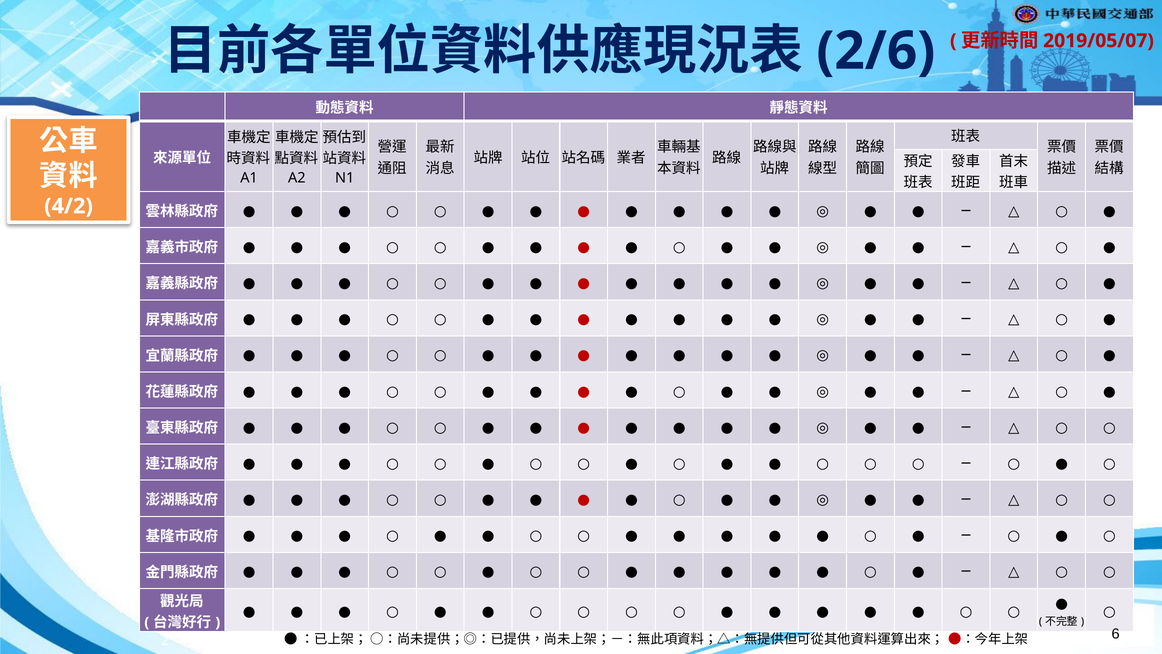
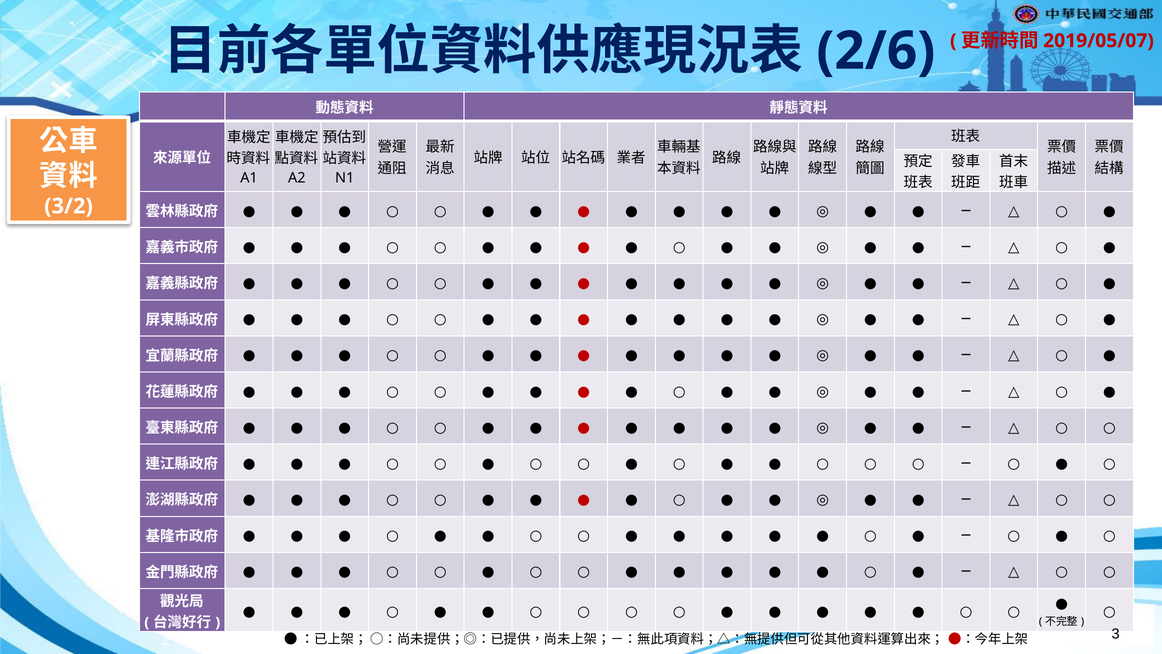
4/2: 4/2 -> 3/2 (69, 206)
6: 6 -> 3 (1116, 634)
